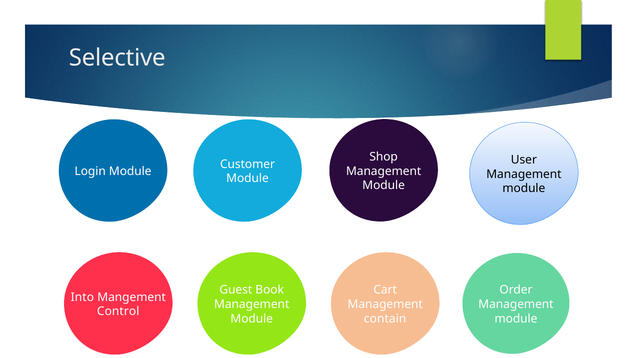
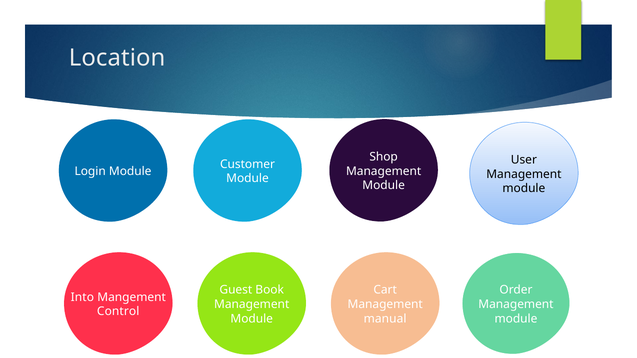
Selective: Selective -> Location (117, 58)
contain: contain -> manual (385, 319)
